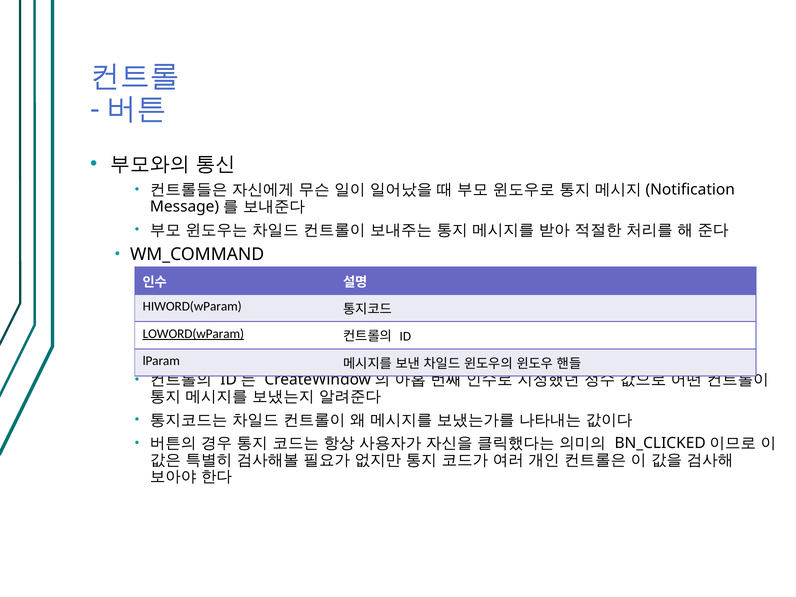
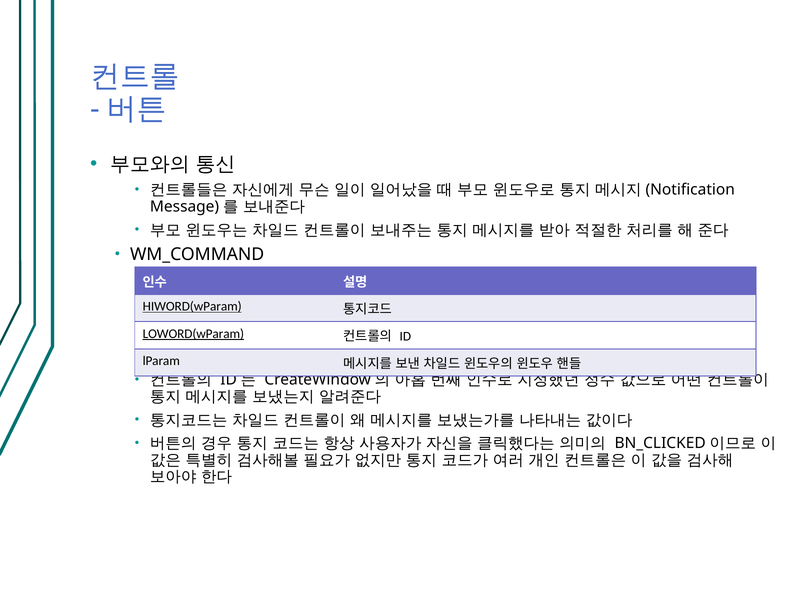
HIWORD(wParam underline: none -> present (192, 307)
